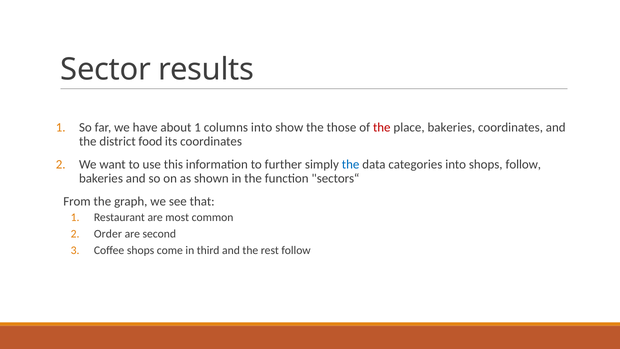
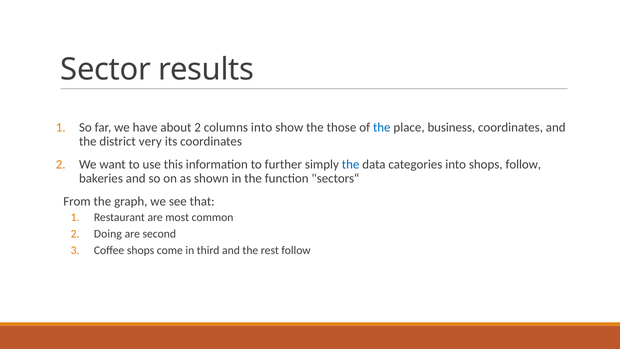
about 1: 1 -> 2 (198, 128)
the colour: red -> blue (382, 128)
place bakeries: bakeries -> business (451, 128)
food: food -> very (150, 142)
Order: Order -> Doing (108, 234)
